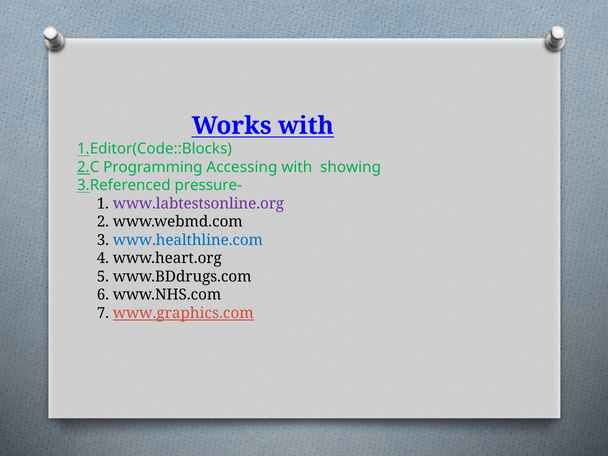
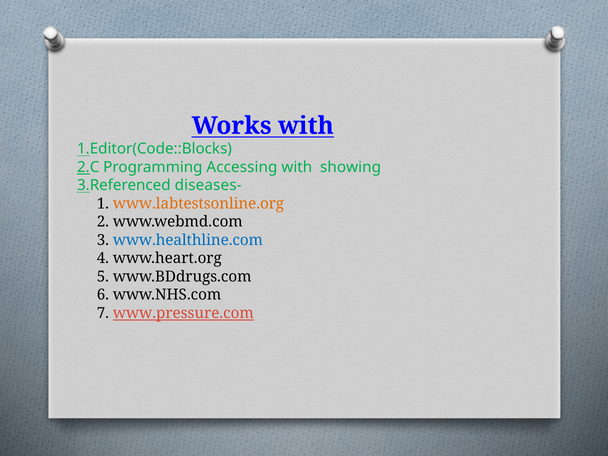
pressure-: pressure- -> diseases- (208, 185)
www.labtestsonline.org colour: purple -> orange (199, 204)
www.graphics.com: www.graphics.com -> www.pressure.com (183, 313)
